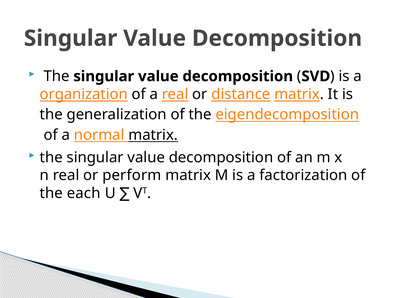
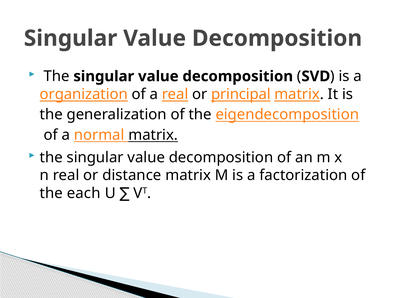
distance: distance -> principal (241, 94)
perform: perform -> distance (132, 176)
